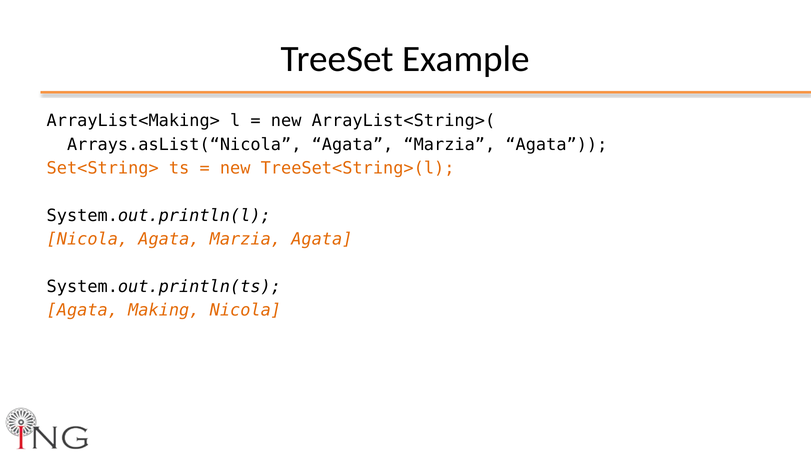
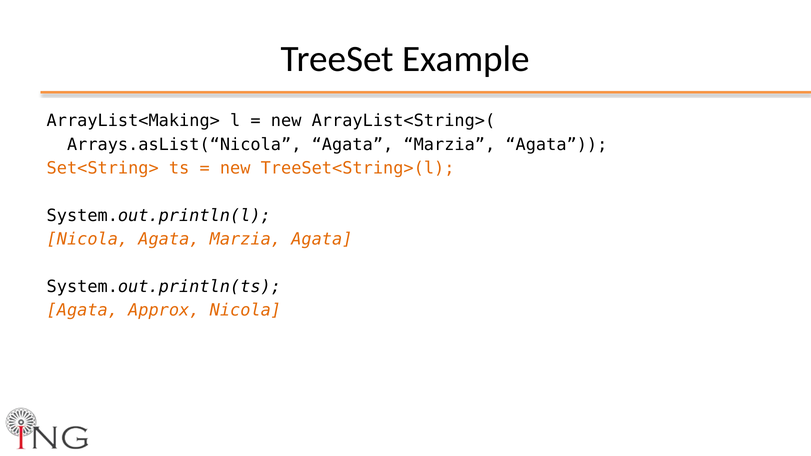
Making: Making -> Approx (164, 310)
